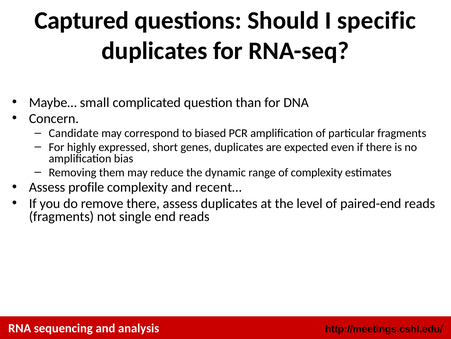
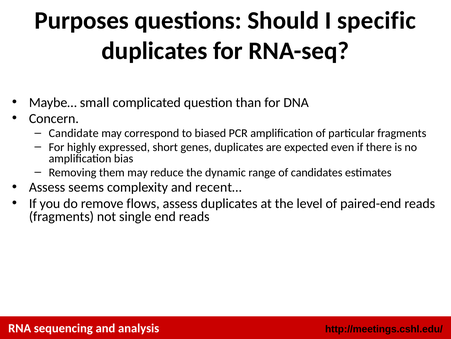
Captured: Captured -> Purposes (82, 21)
of complexity: complexity -> candidates (317, 172)
profile: profile -> seems (86, 187)
remove there: there -> flows (143, 203)
